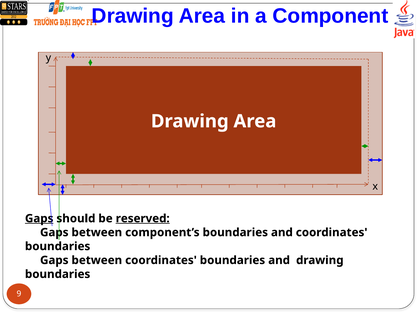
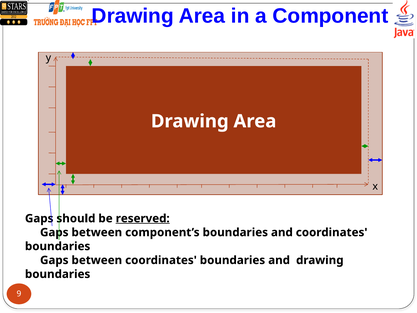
Gaps underline: present -> none (39, 218)
